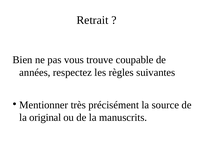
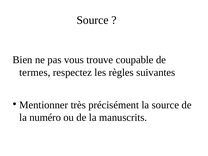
Retrait: Retrait -> Source (93, 20)
années: années -> termes (35, 72)
original: original -> numéro (45, 118)
